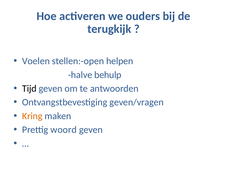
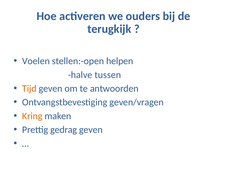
behulp: behulp -> tussen (108, 75)
Tijd colour: black -> orange (29, 89)
woord: woord -> gedrag (64, 130)
